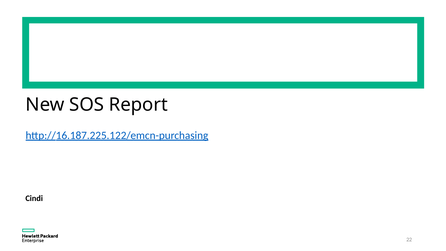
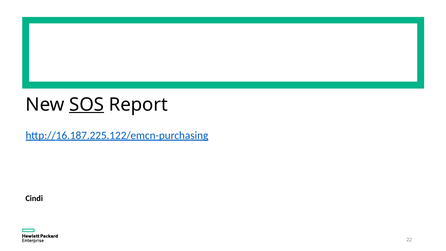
SOS underline: none -> present (87, 105)
